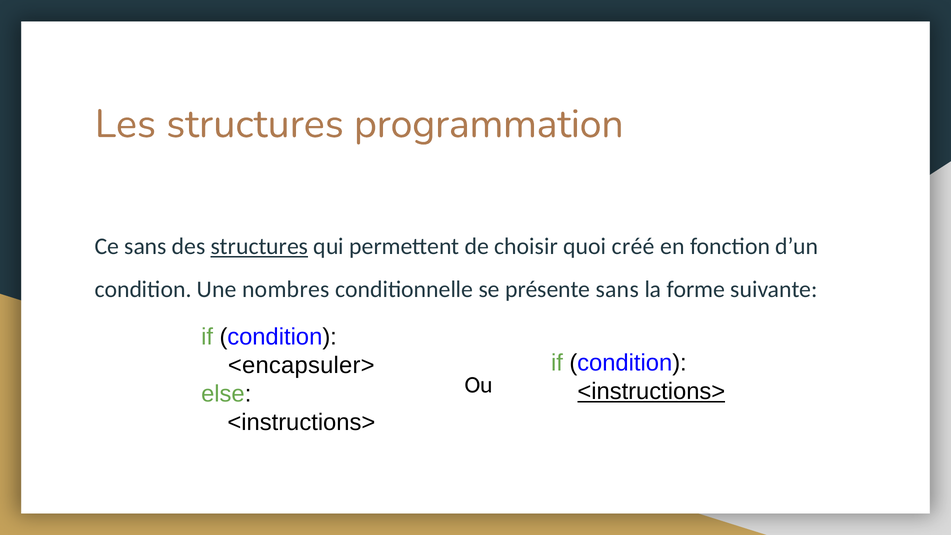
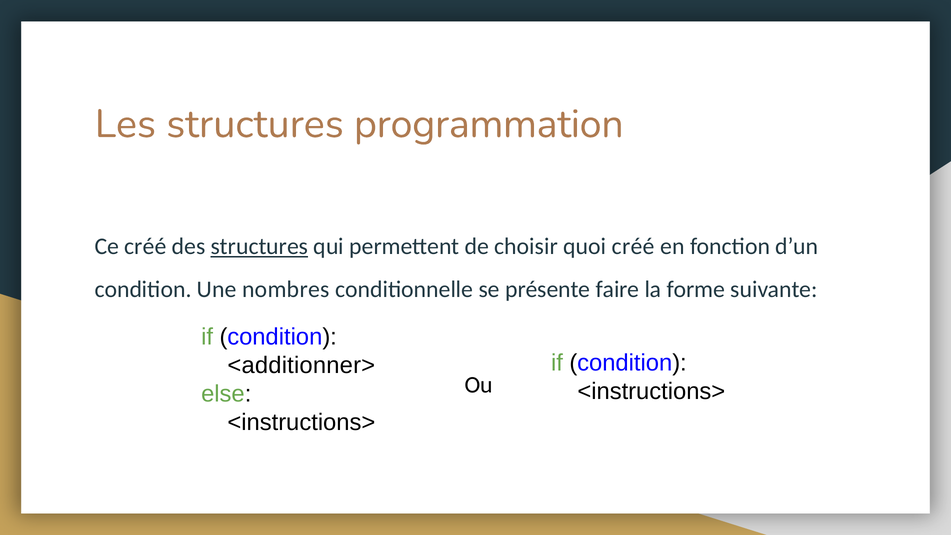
Ce sans: sans -> créé (145, 247)
présente sans: sans -> faire (617, 289)
<encapsuler>: <encapsuler> -> <additionner> (301, 365)
<instructions> underline: present -> none (651, 391)
